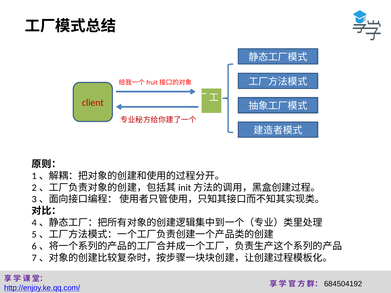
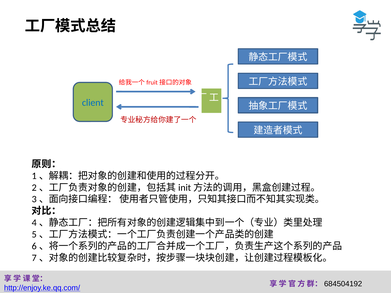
client colour: red -> blue (93, 103)
